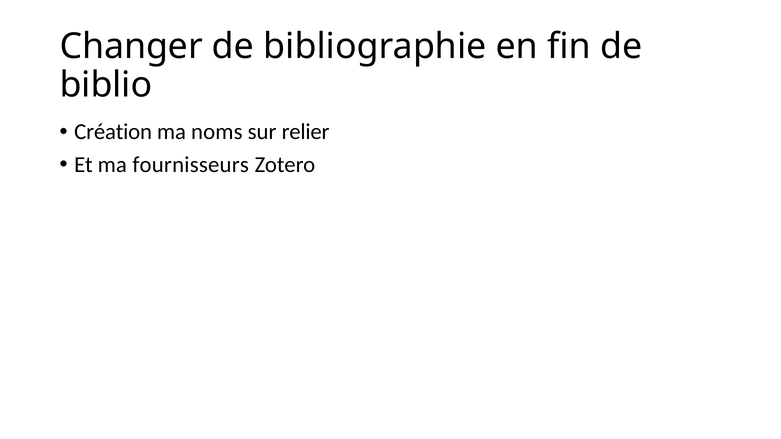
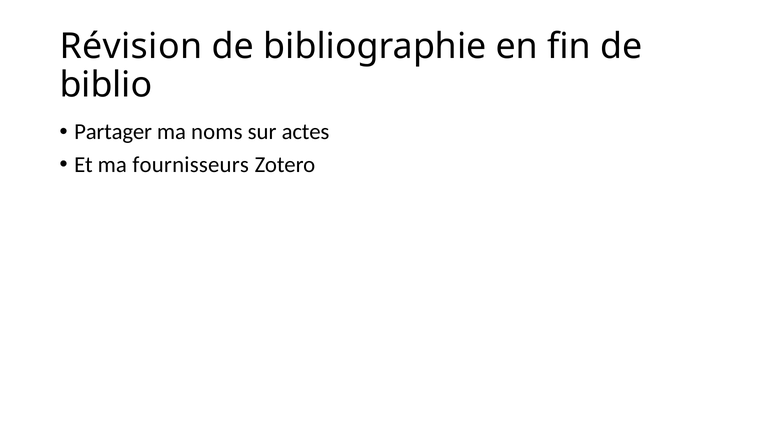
Changer: Changer -> Révision (131, 46)
Création: Création -> Partager (113, 132)
relier: relier -> actes (306, 132)
